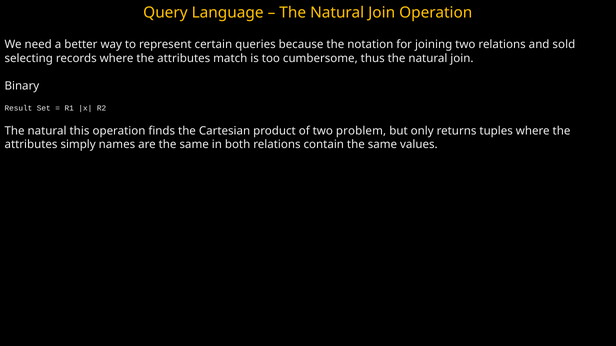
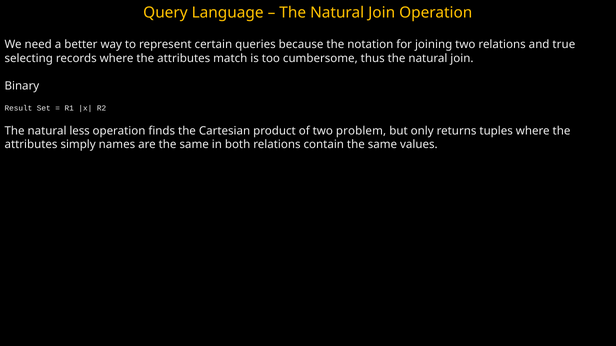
sold: sold -> true (564, 45)
this: this -> less (80, 131)
